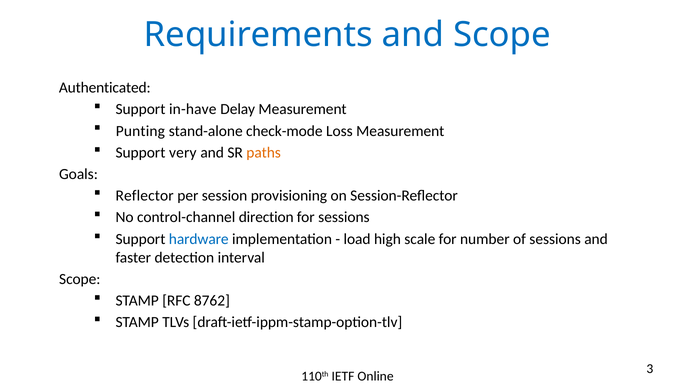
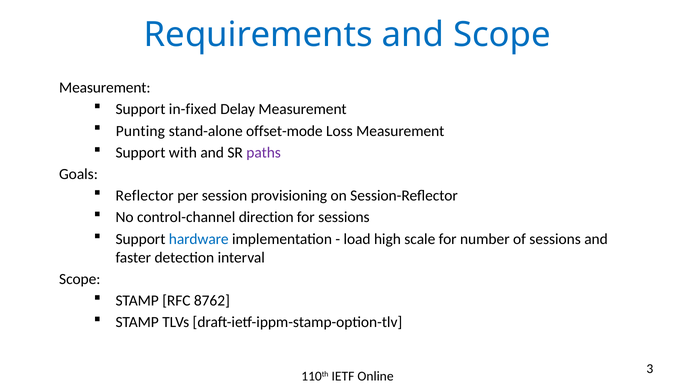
Authenticated: Authenticated -> Measurement (105, 88)
in-have: in-have -> in-fixed (193, 109)
check-mode: check-mode -> offset-mode (284, 131)
very: very -> with (183, 153)
paths colour: orange -> purple (264, 153)
